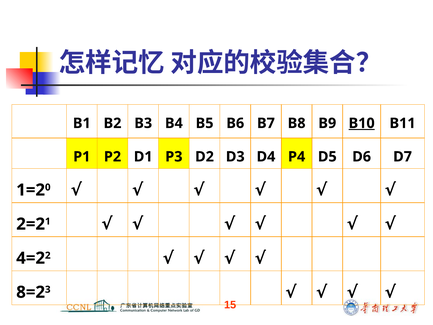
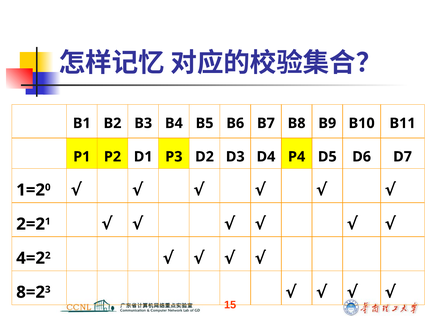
B10 underline: present -> none (362, 123)
